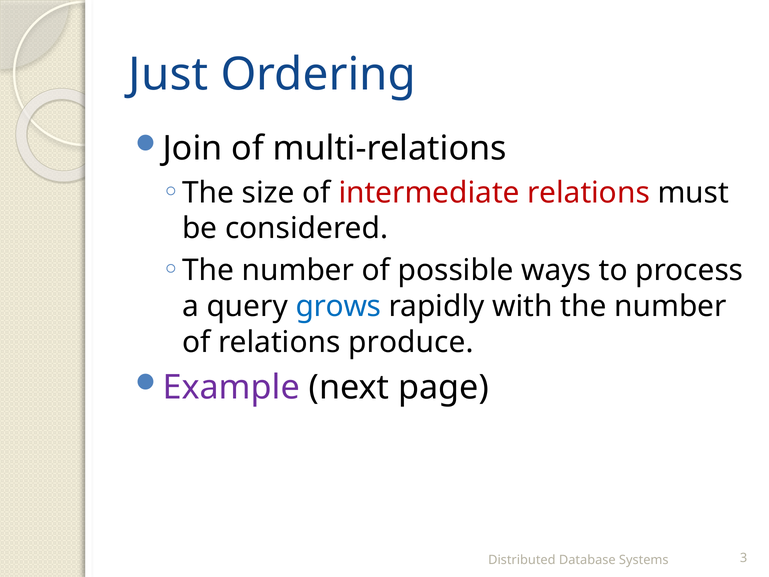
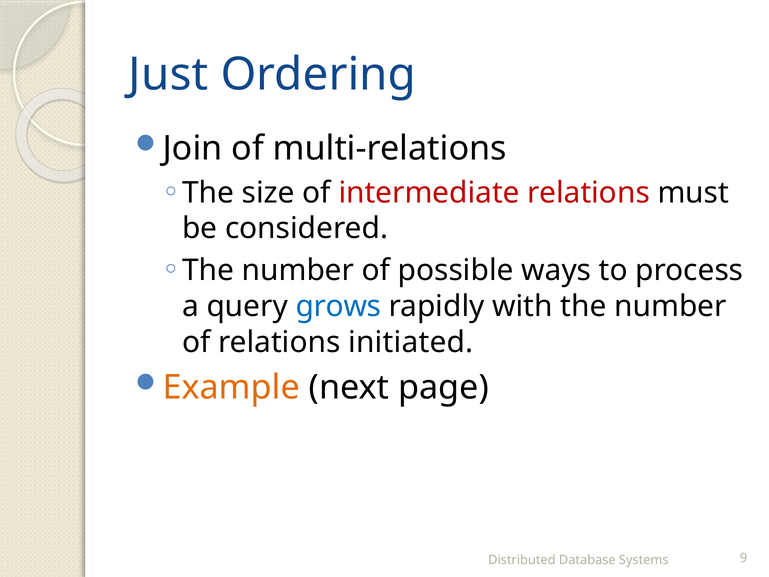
produce: produce -> initiated (411, 342)
Example colour: purple -> orange (231, 387)
3: 3 -> 9 (744, 558)
